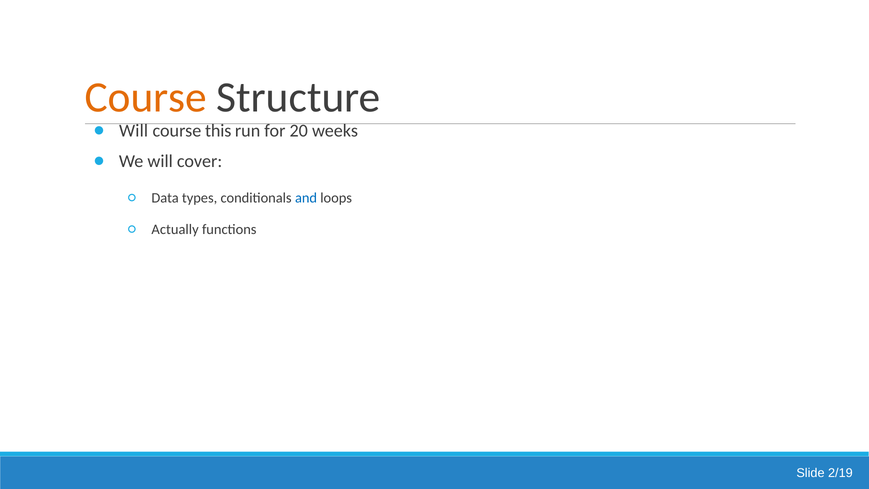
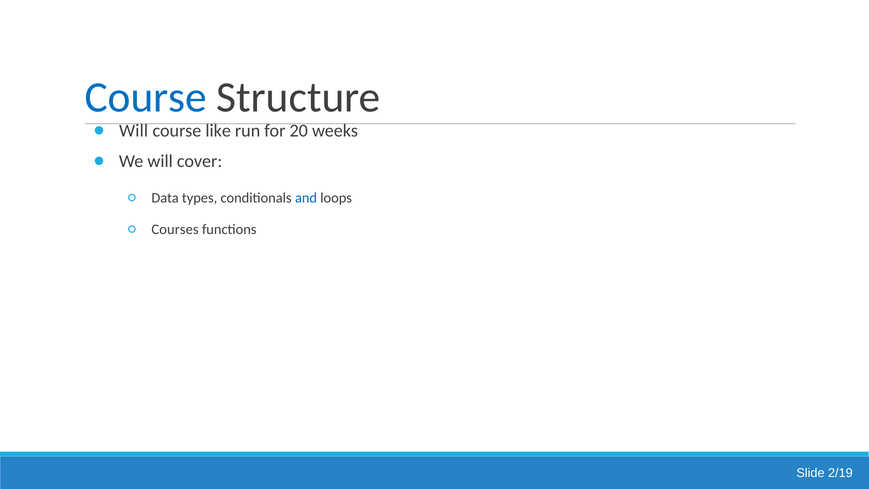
Course colour: orange -> blue (146, 97)
this: this -> like (218, 131)
Actually: Actually -> Courses (175, 229)
